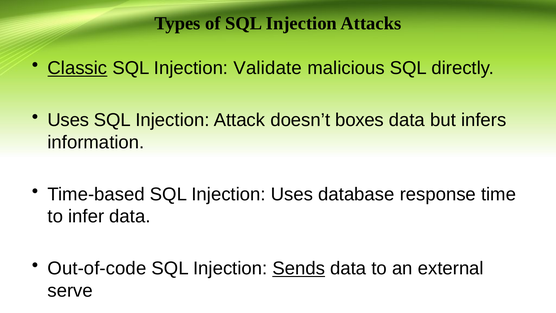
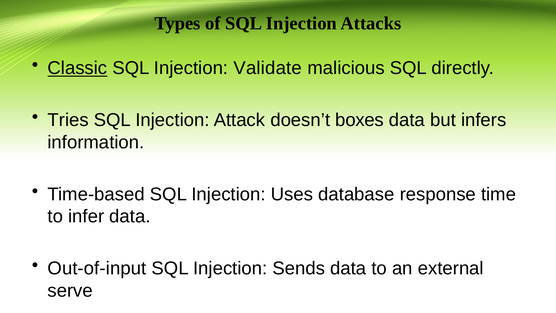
Uses: Uses -> Tries (68, 120)
Out-of-code: Out-of-code -> Out-of-input (97, 268)
Sends underline: present -> none (299, 268)
